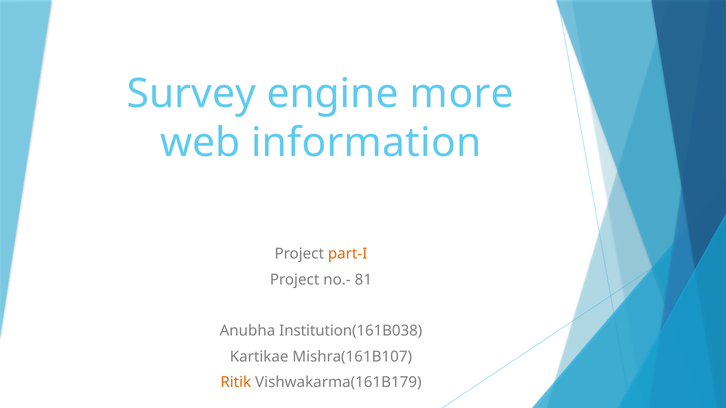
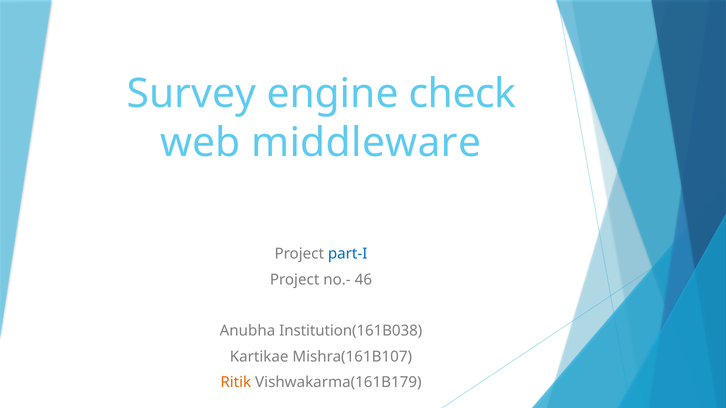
more: more -> check (462, 94)
information: information -> middleware (366, 143)
part-I colour: orange -> blue (348, 254)
81: 81 -> 46 (363, 280)
